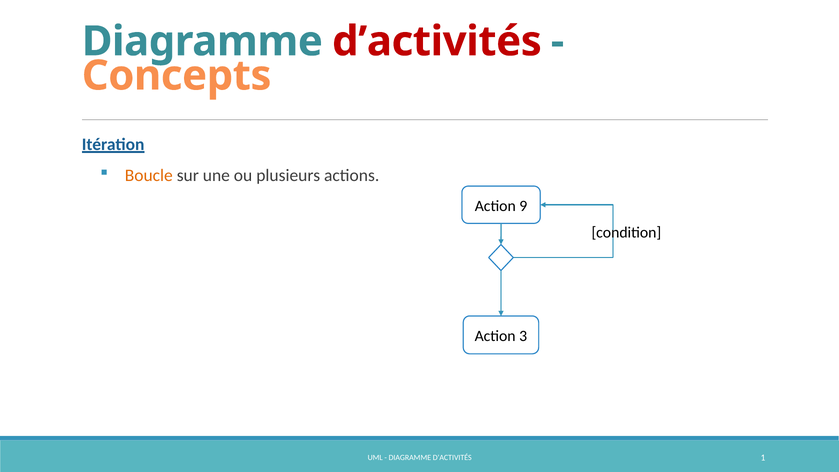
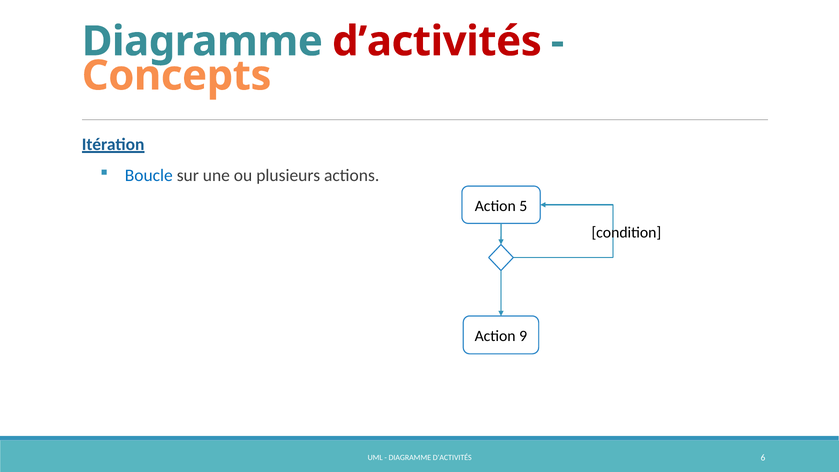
Boucle colour: orange -> blue (149, 176)
9: 9 -> 5 (523, 206)
3: 3 -> 9 (523, 336)
1: 1 -> 6 (763, 458)
